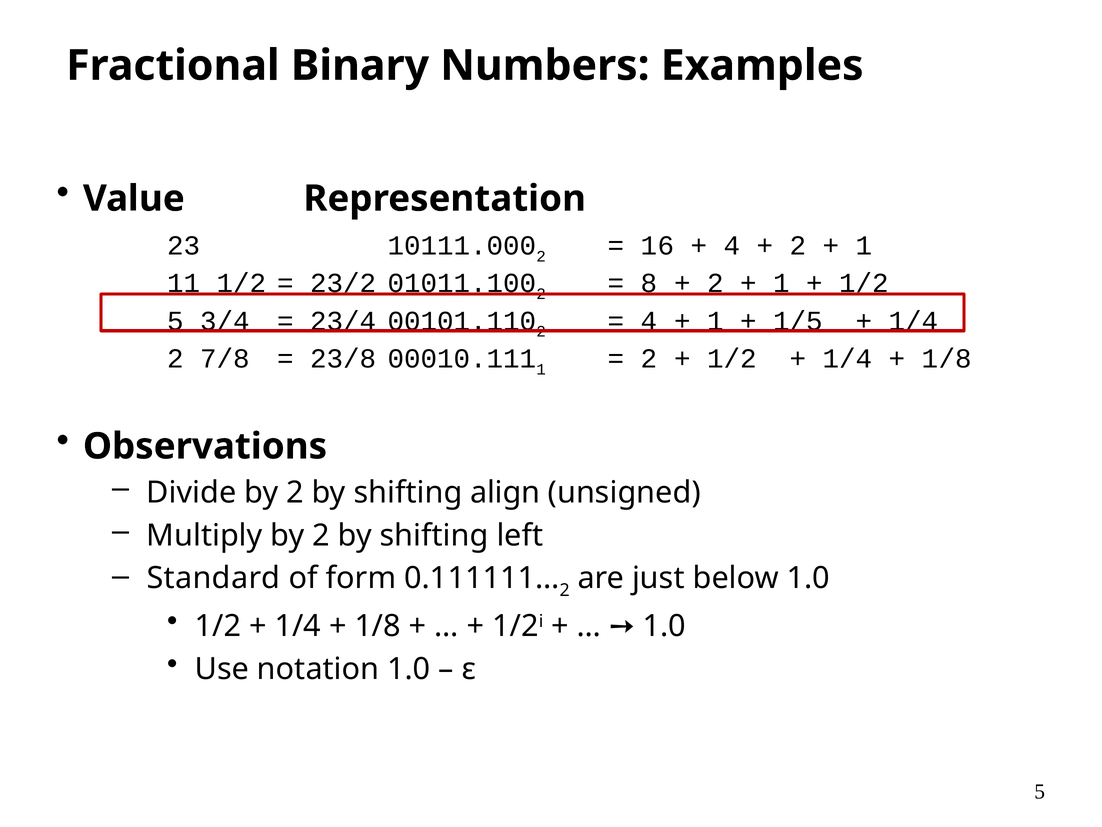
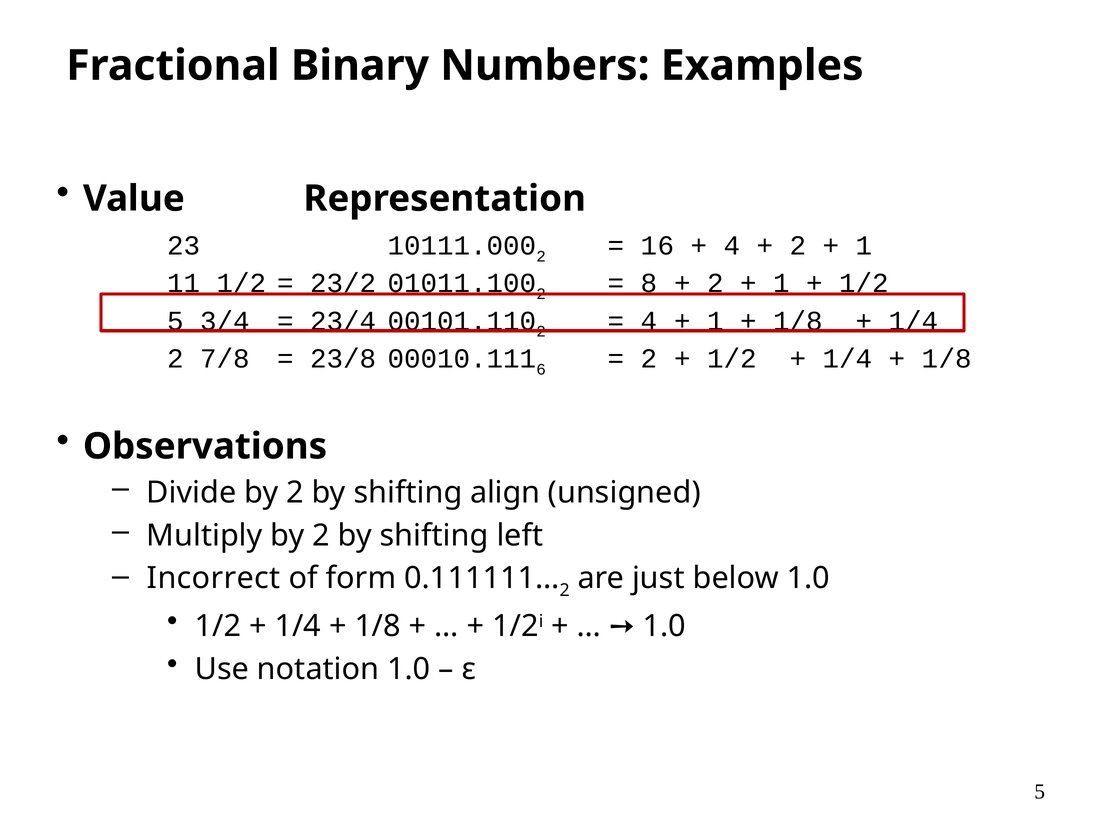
1/5: 1/5 -> 1/8 (798, 321)
1: 1 -> 6 (541, 369)
Standard: Standard -> Incorrect (214, 578)
